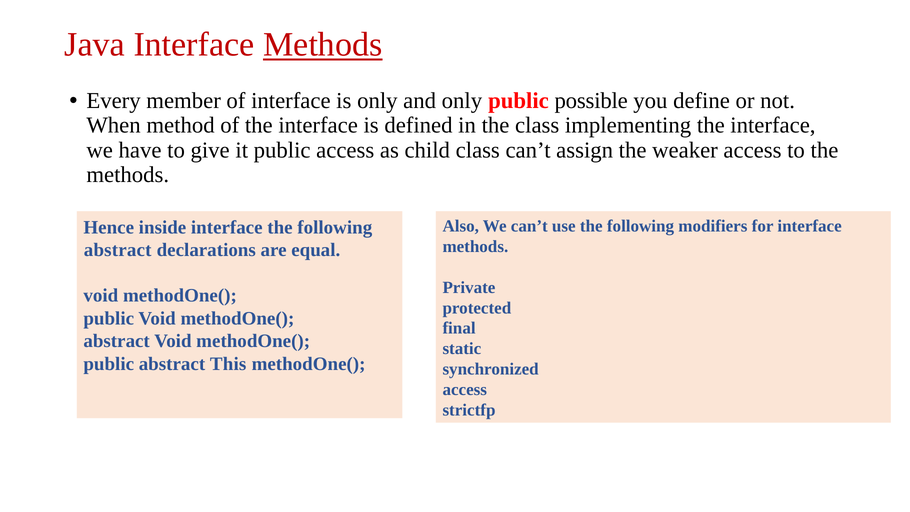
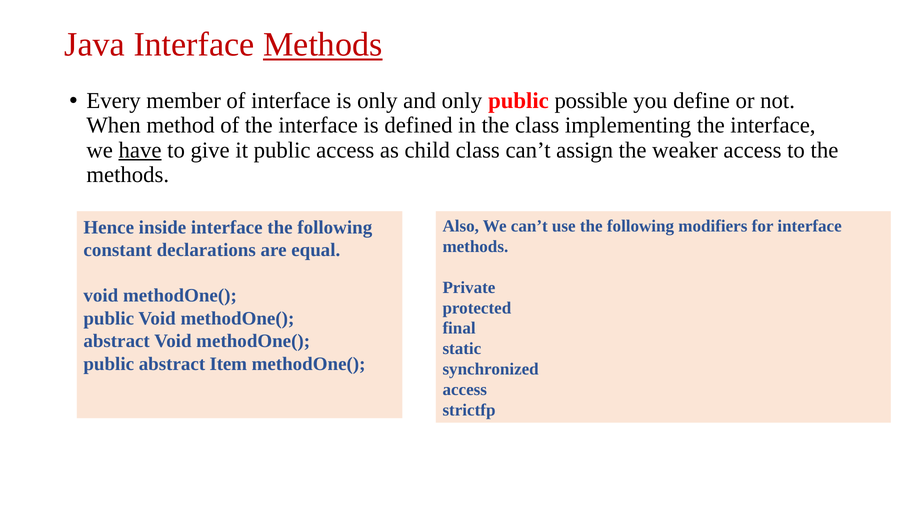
have underline: none -> present (140, 150)
abstract: abstract -> constant (118, 250)
This: This -> Item (228, 364)
